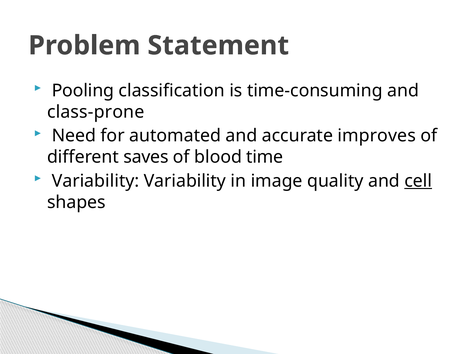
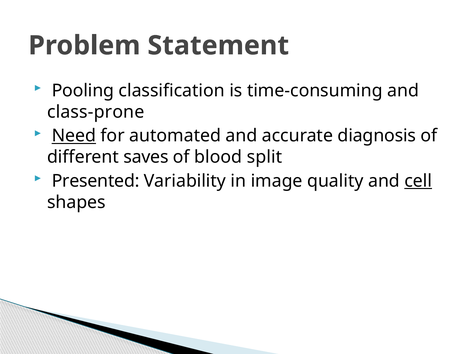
Need underline: none -> present (74, 136)
improves: improves -> diagnosis (377, 136)
time: time -> split (265, 157)
Variability: Variability -> Presented (96, 181)
